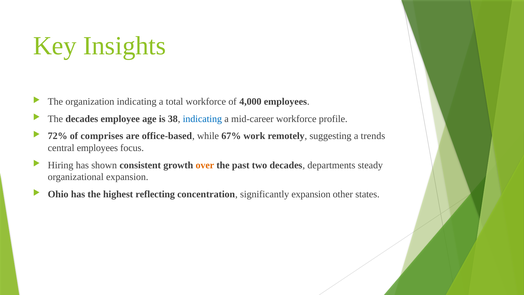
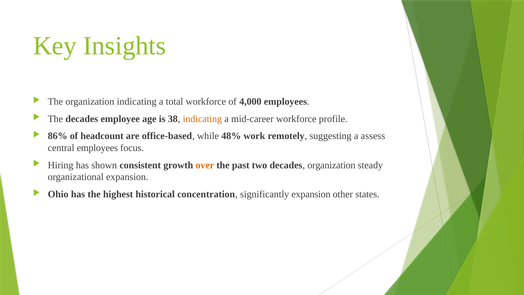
indicating colour: blue -> orange (202, 119)
72%: 72% -> 86% (58, 136)
comprises: comprises -> headcount (102, 136)
67%: 67% -> 48% (231, 136)
trends: trends -> assess (373, 136)
decades departments: departments -> organization (331, 165)
reflecting: reflecting -> historical (155, 194)
